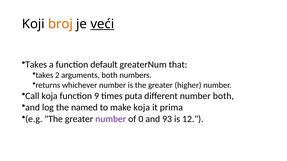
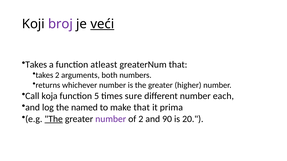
broj colour: orange -> purple (60, 24)
default: default -> atleast (104, 65)
9: 9 -> 5 (97, 96)
puta: puta -> sure (133, 96)
number both: both -> each (223, 96)
make koja: koja -> that (142, 108)
The underline: none -> present (54, 119)
of 0: 0 -> 2 (141, 119)
93: 93 -> 90 (167, 119)
12: 12 -> 20 (193, 119)
